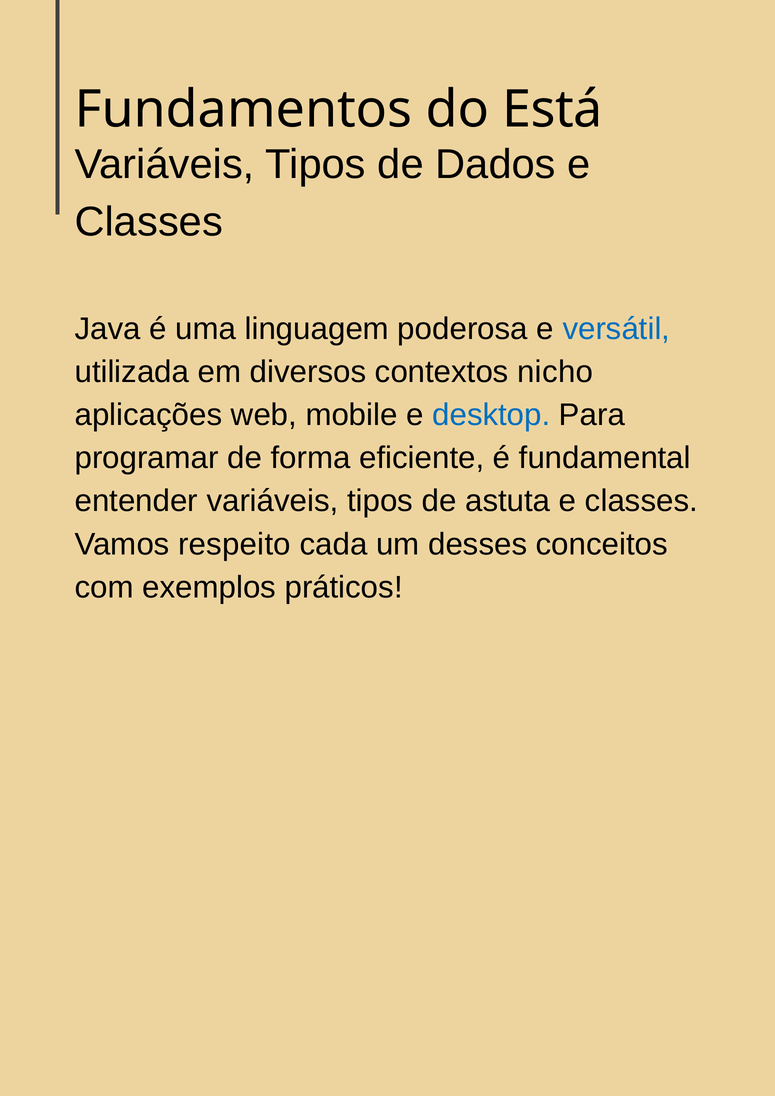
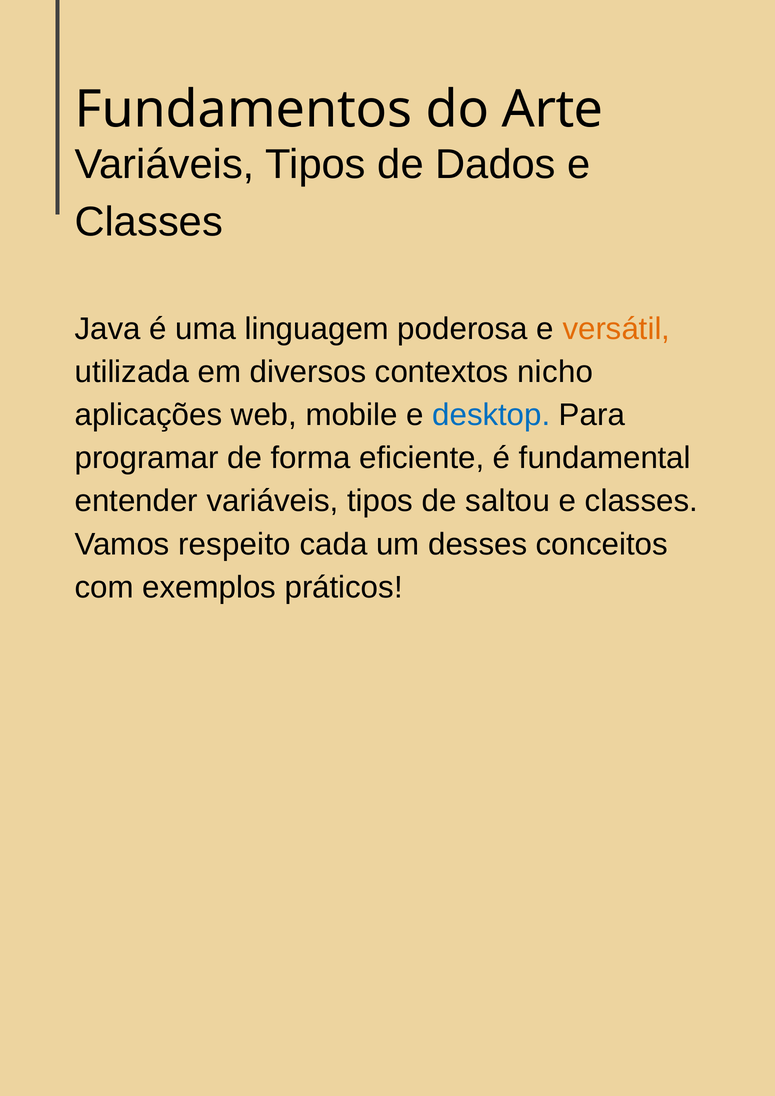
Está: Está -> Arte (553, 110)
versátil colour: blue -> orange (616, 329)
astuta: astuta -> saltou (508, 501)
